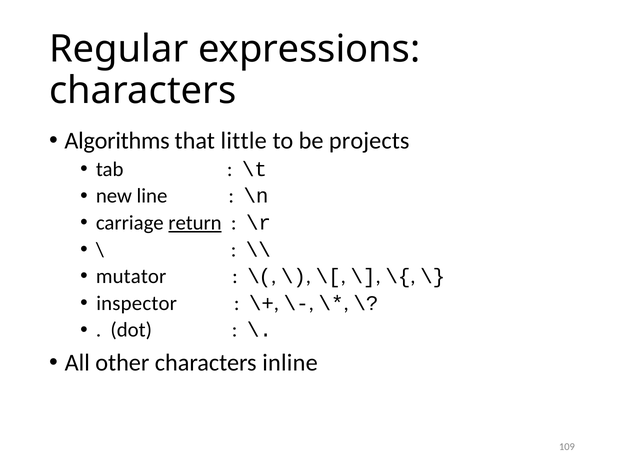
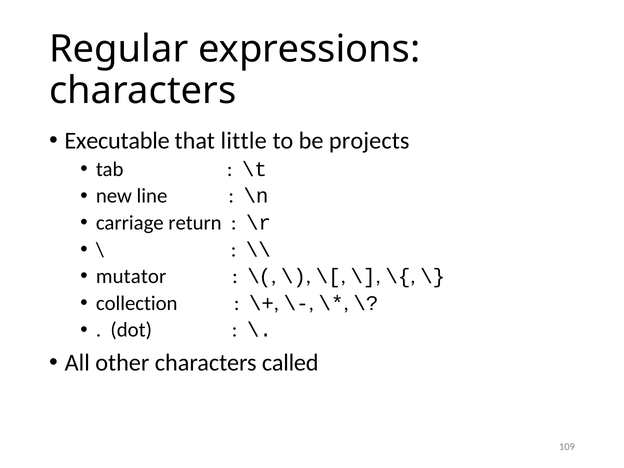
Algorithms: Algorithms -> Executable (117, 141)
return underline: present -> none (195, 223)
inspector: inspector -> collection (137, 303)
inline: inline -> called (290, 363)
